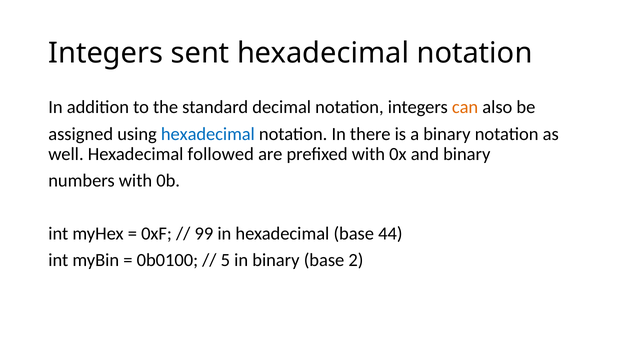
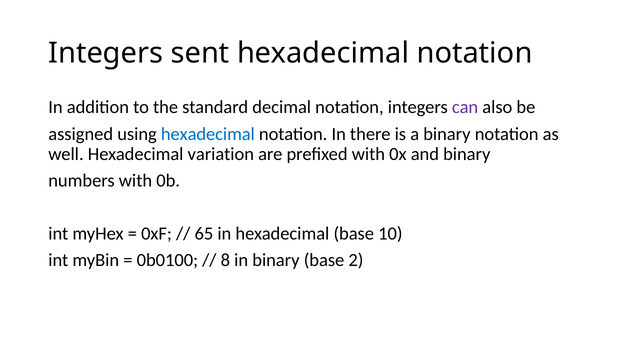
can colour: orange -> purple (465, 107)
followed: followed -> variation (221, 154)
99: 99 -> 65 (204, 233)
44: 44 -> 10 (390, 233)
5: 5 -> 8 (225, 260)
